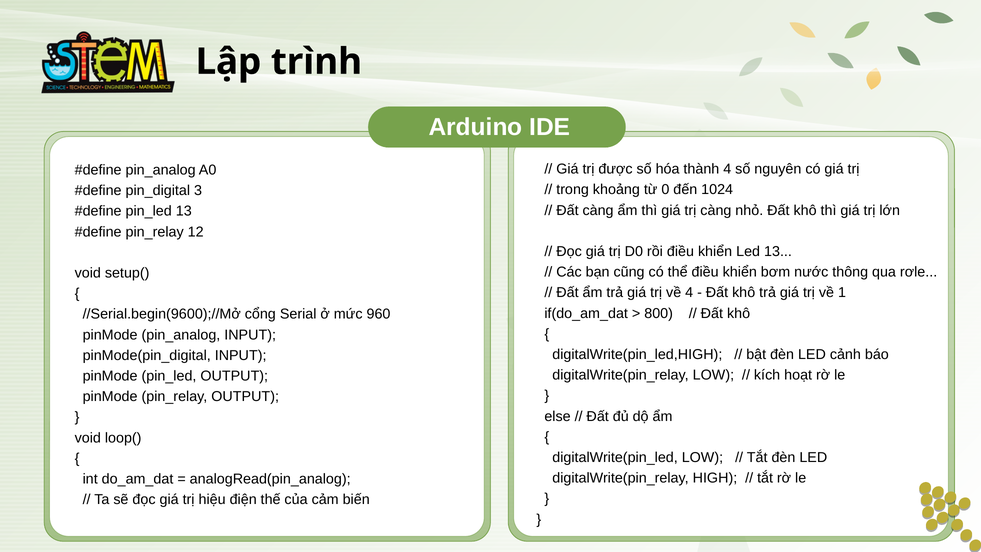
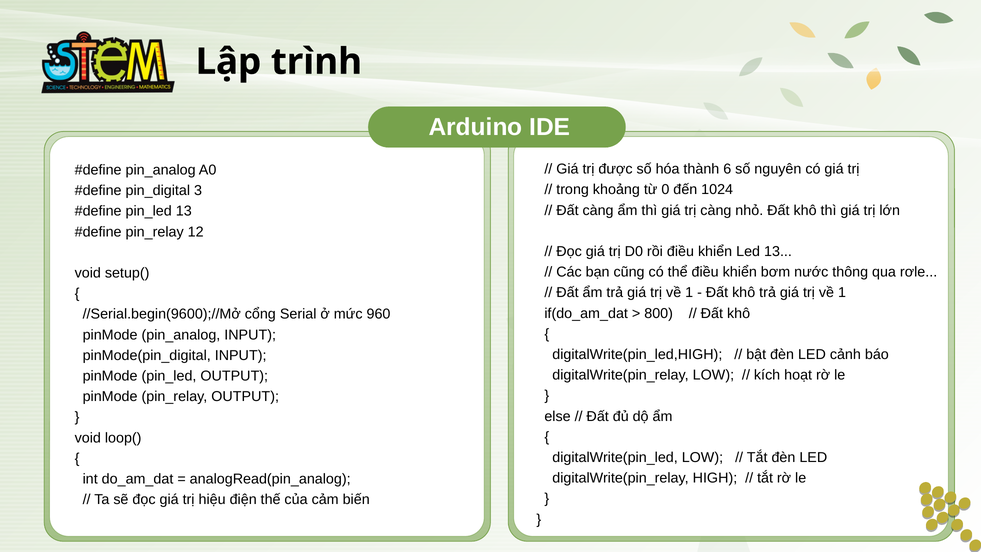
thành 4: 4 -> 6 (727, 169)
4: 4 -> 1 (689, 293)
